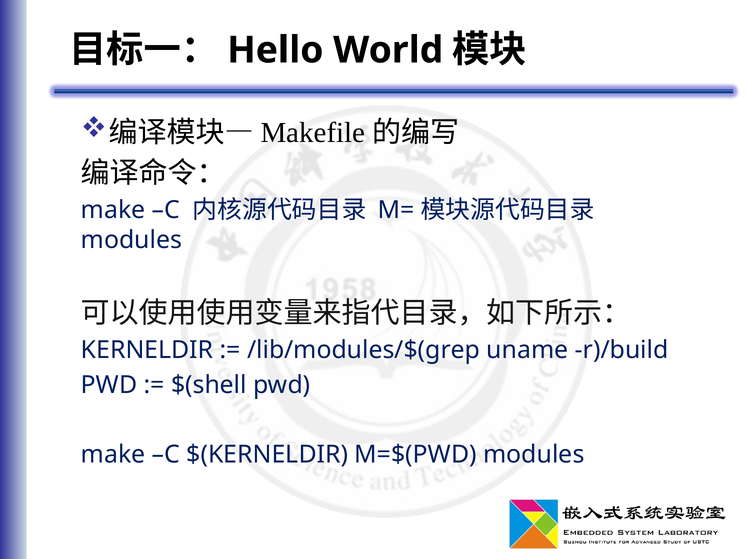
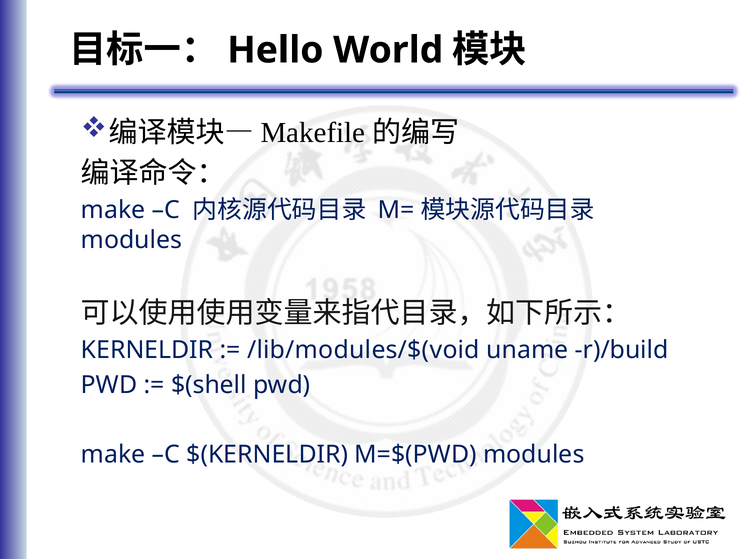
/lib/modules/$(grep: /lib/modules/$(grep -> /lib/modules/$(void (363, 350)
